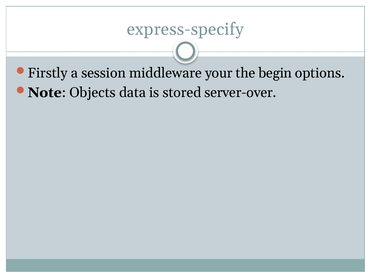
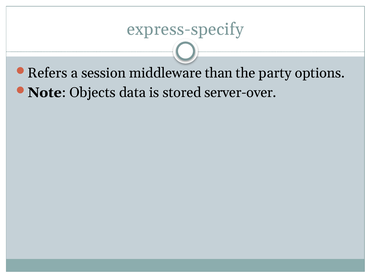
Firstly: Firstly -> Refers (48, 73)
your: your -> than (219, 73)
begin: begin -> party (275, 73)
